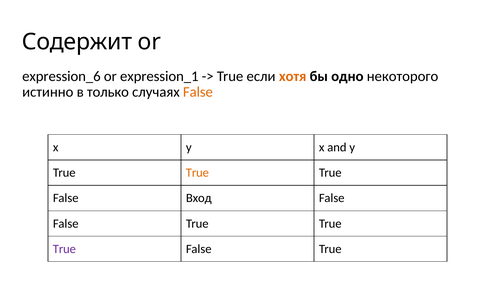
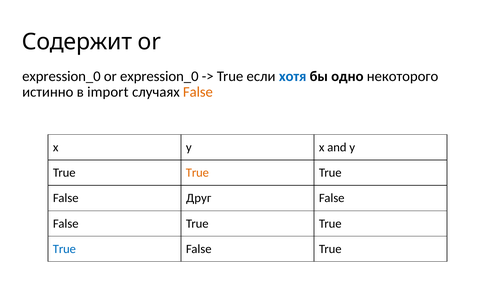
expression_6: expression_6 -> expression_0 (61, 76)
expression_1: expression_1 -> expression_0 (159, 76)
хотя colour: orange -> blue (293, 76)
только: только -> import (108, 92)
Вход: Вход -> Друг (199, 199)
True colour: purple -> blue (64, 249)
